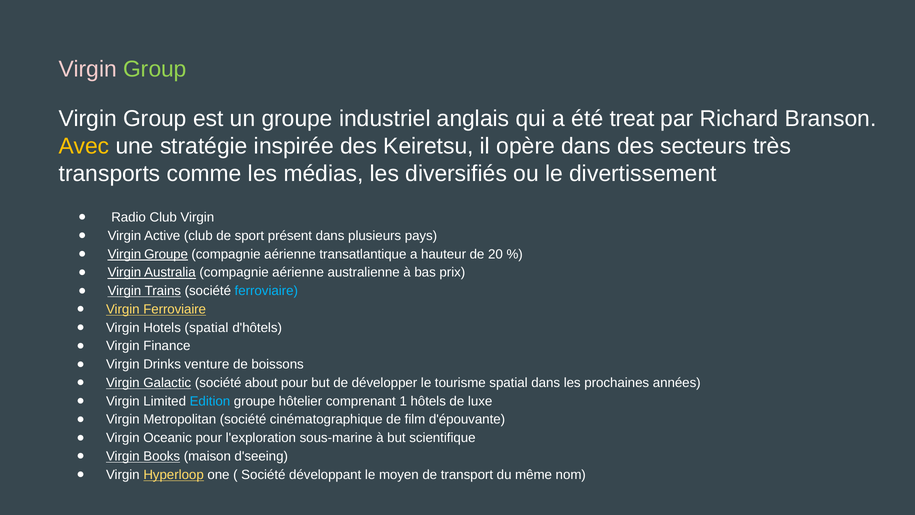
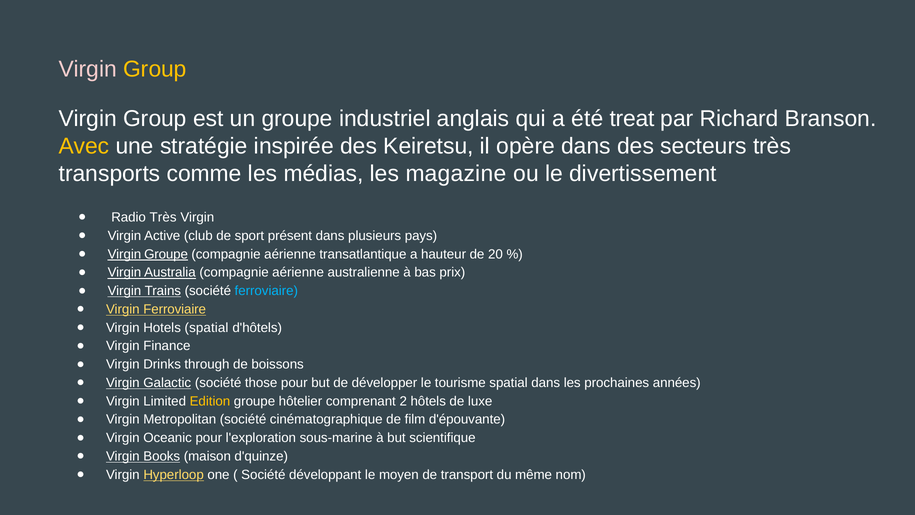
Group colour: light green -> yellow (155, 69)
diversifiés: diversifiés -> magazine (456, 173)
Radio Club: Club -> Très (163, 217)
venture: venture -> through (207, 364)
about: about -> those (261, 383)
Edition colour: light blue -> yellow (210, 401)
1: 1 -> 2 (403, 401)
d'seeing: d'seeing -> d'quinze (261, 456)
